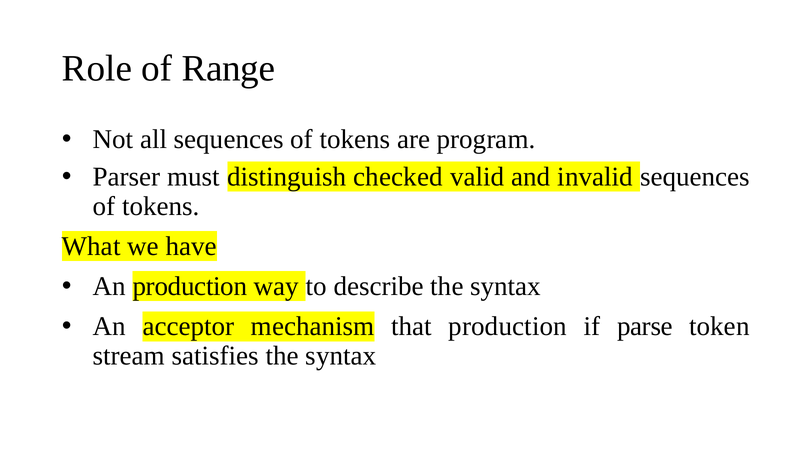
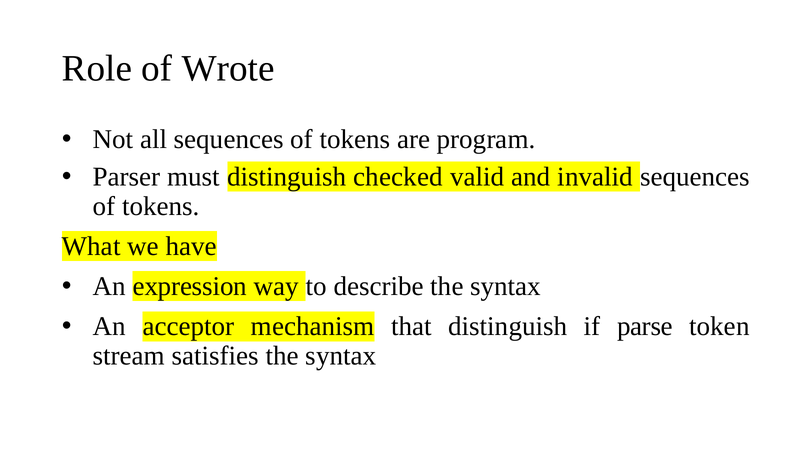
Range: Range -> Wrote (228, 68)
An production: production -> expression (190, 286)
that production: production -> distinguish (508, 326)
